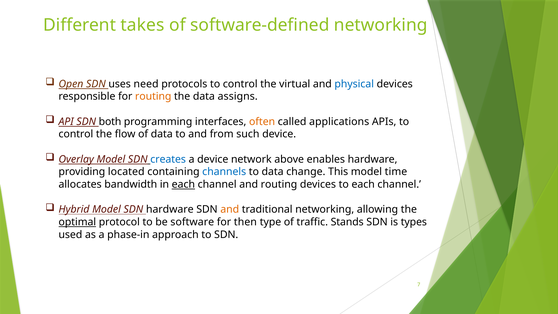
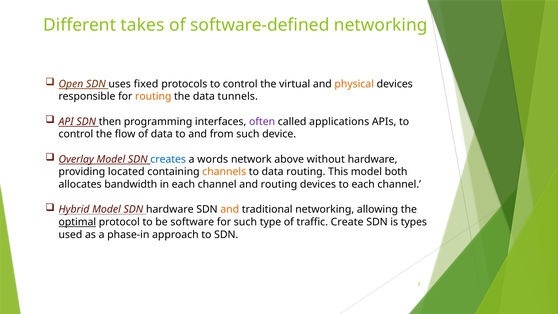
need: need -> fixed (146, 84)
physical colour: blue -> orange (354, 84)
assigns: assigns -> tunnels (238, 96)
both: both -> then (110, 122)
often colour: orange -> purple (262, 122)
a device: device -> words (213, 159)
enables: enables -> without (326, 159)
channels colour: blue -> orange (224, 172)
data change: change -> routing (306, 172)
time: time -> both (396, 172)
each underline: present -> none (183, 184)
for then: then -> such (245, 222)
Stands: Stands -> Create (347, 222)
